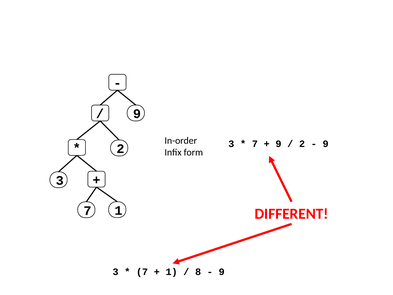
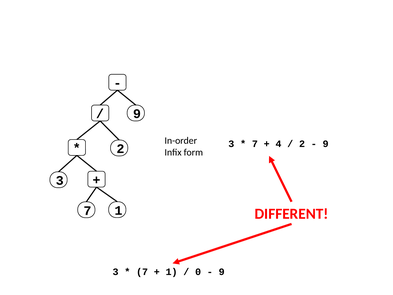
9: 9 -> 4 (278, 144)
8: 8 -> 0 (198, 272)
